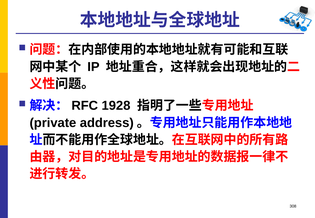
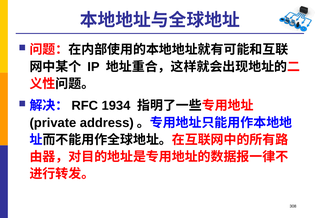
1928: 1928 -> 1934 (116, 106)
